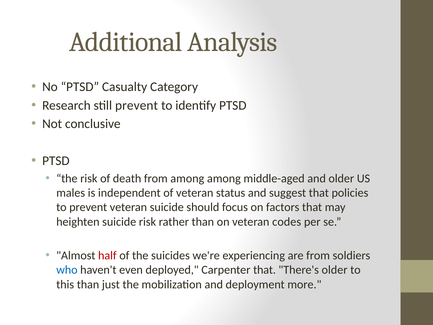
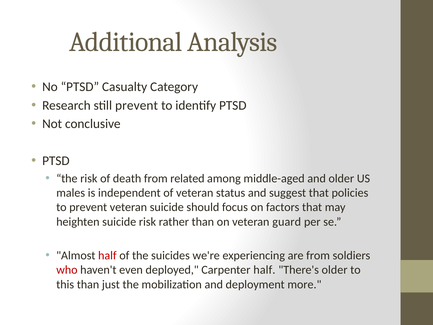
from among: among -> related (187, 178)
codes: codes -> guard (287, 222)
who colour: blue -> red (67, 270)
Carpenter that: that -> half (264, 270)
